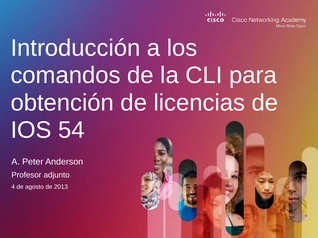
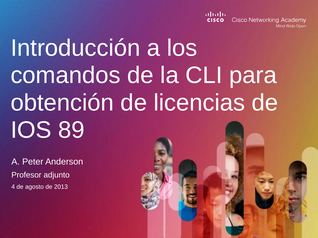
54: 54 -> 89 (71, 130)
